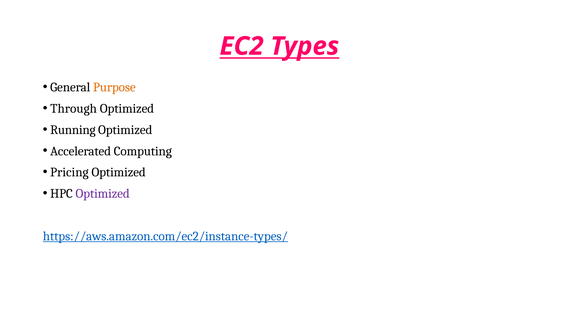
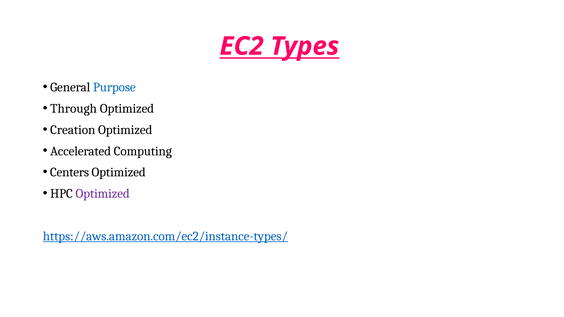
Purpose colour: orange -> blue (114, 87)
Running: Running -> Creation (73, 130)
Pricing: Pricing -> Centers (70, 172)
